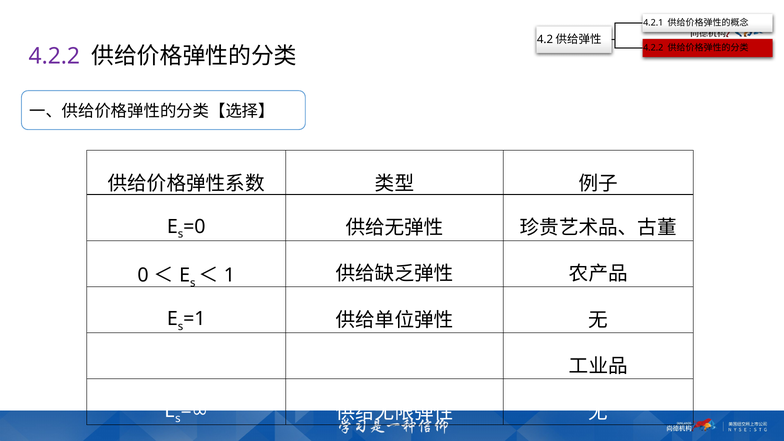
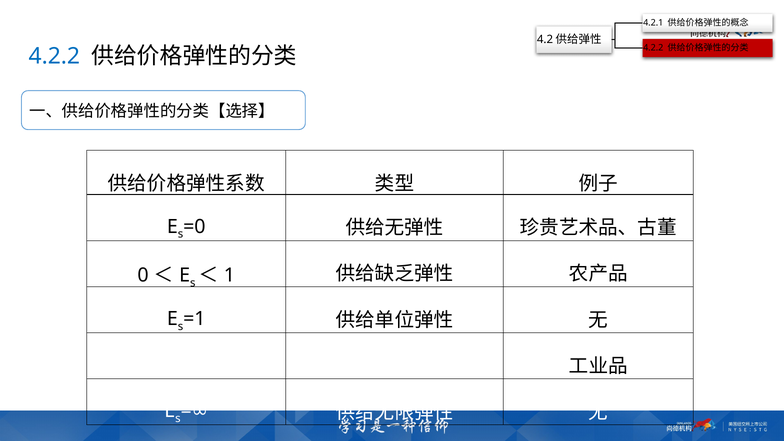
4.2.2 colour: purple -> blue (54, 56)
